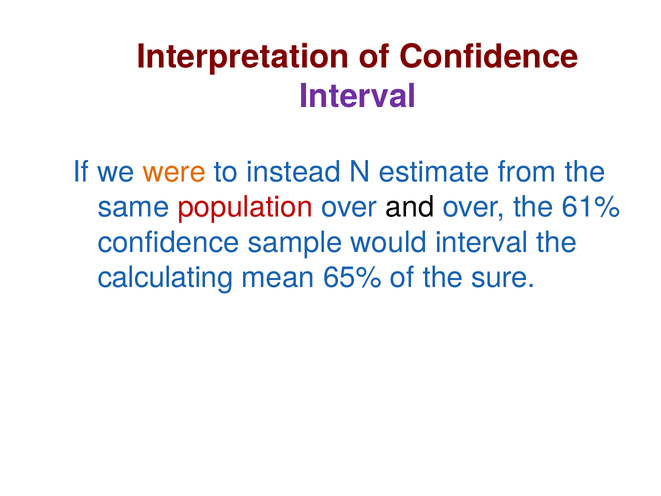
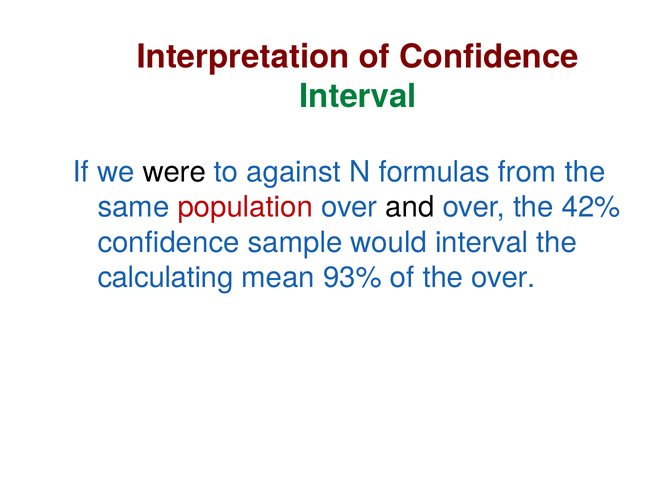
Interval colour: purple -> green (358, 96)
were colour: orange -> black (174, 172)
instead: instead -> against (294, 172)
estimate: estimate -> formulas (434, 172)
61%: 61% -> 42% (591, 207)
65%: 65% -> 93% (352, 278)
the sure: sure -> over (504, 278)
